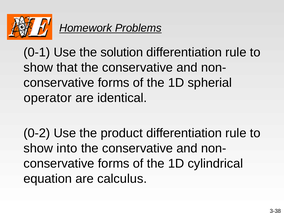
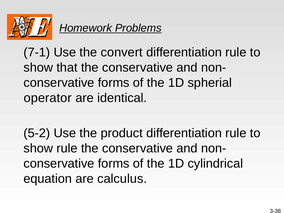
0-1: 0-1 -> 7-1 (37, 52)
solution: solution -> convert (122, 52)
0-2: 0-2 -> 5-2 (37, 133)
show into: into -> rule (67, 148)
